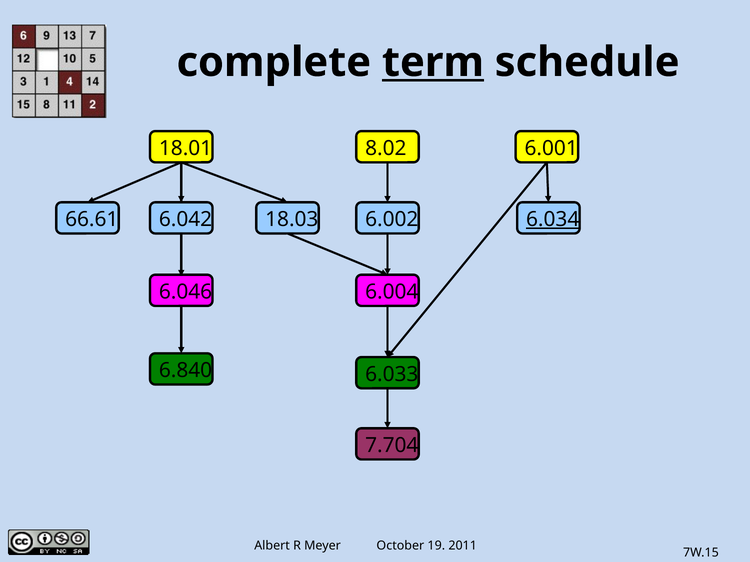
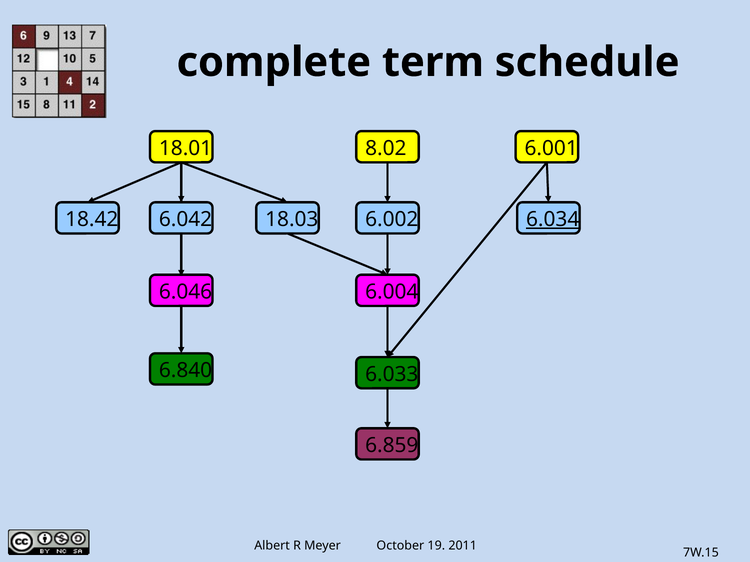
term underline: present -> none (433, 62)
66.61: 66.61 -> 18.42 (92, 220)
7.704: 7.704 -> 6.859 (392, 446)
